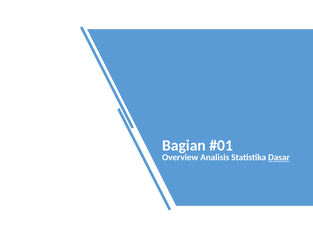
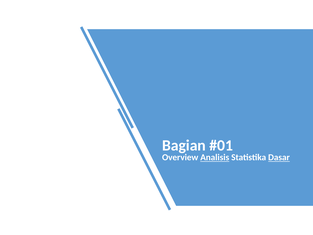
Analisis underline: none -> present (215, 157)
